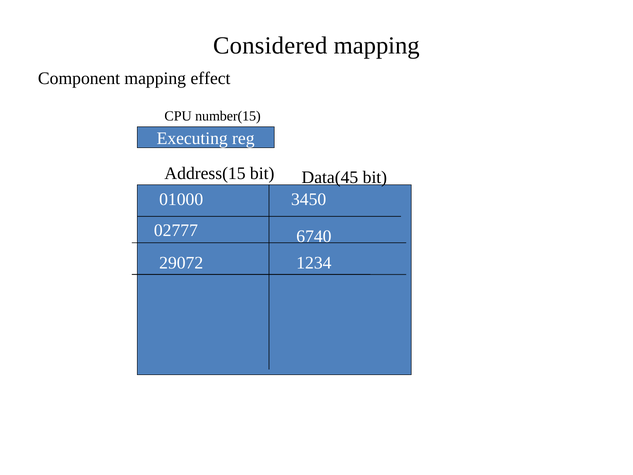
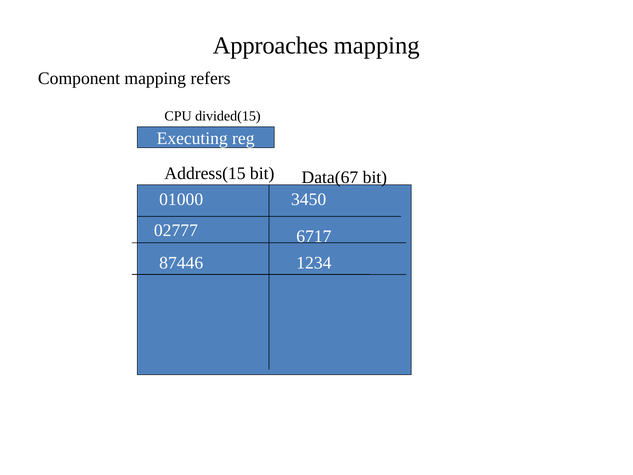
Considered: Considered -> Approaches (270, 46)
effect: effect -> refers (211, 78)
number(15: number(15 -> divided(15 (228, 116)
Data(45: Data(45 -> Data(67 (330, 177)
6740: 6740 -> 6717 (314, 236)
29072: 29072 -> 87446 (181, 263)
